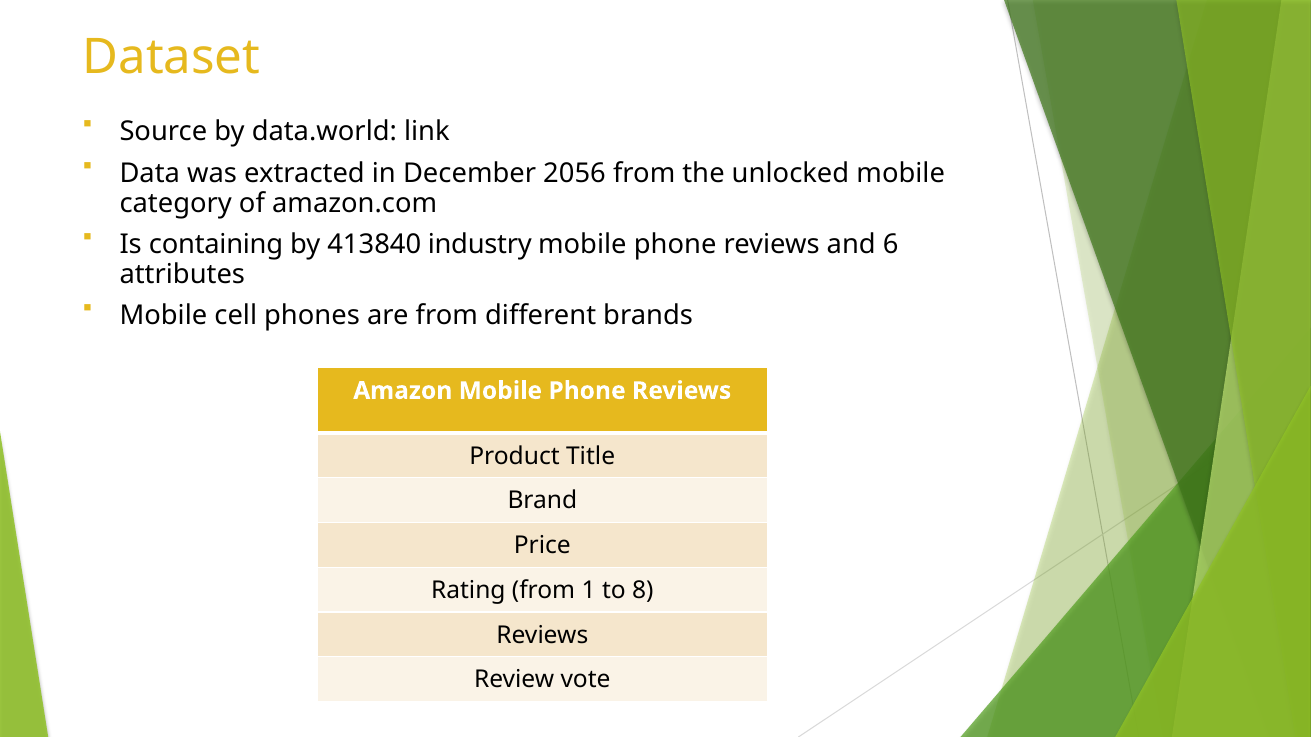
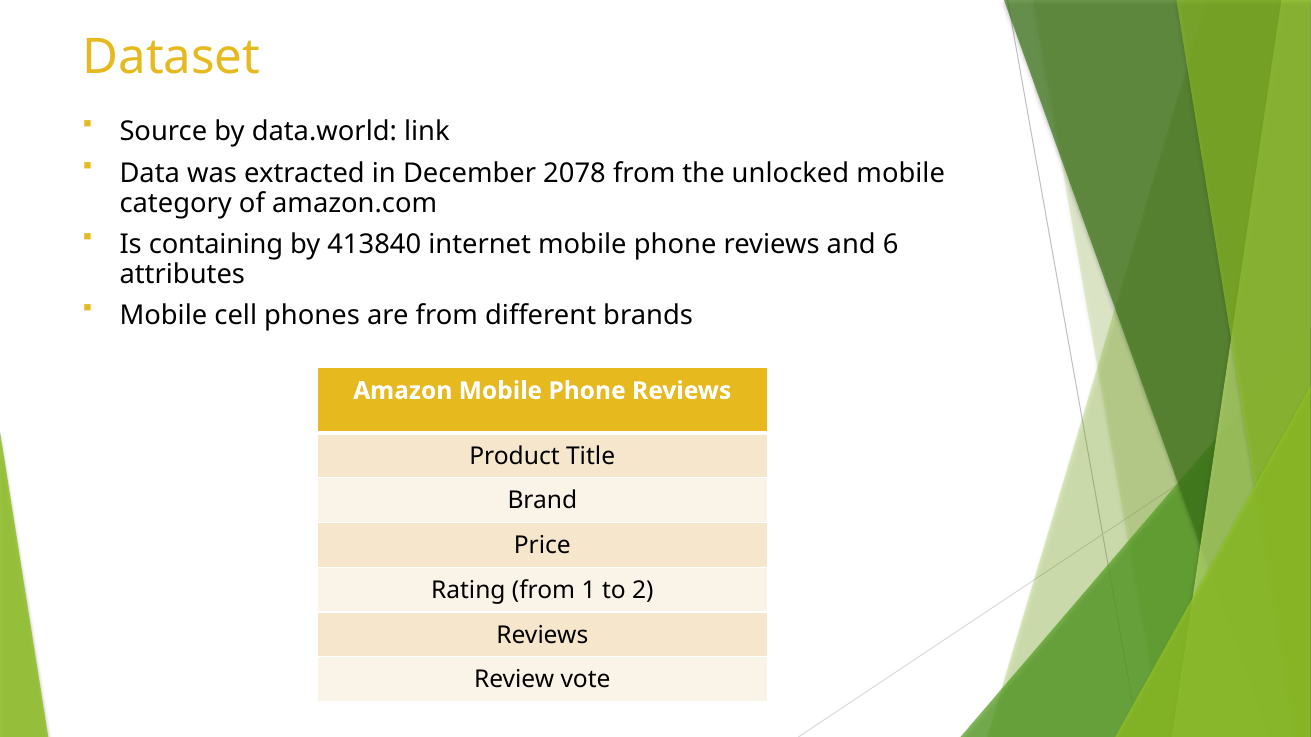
2056: 2056 -> 2078 (575, 174)
industry: industry -> internet (480, 245)
8: 8 -> 2 (643, 591)
